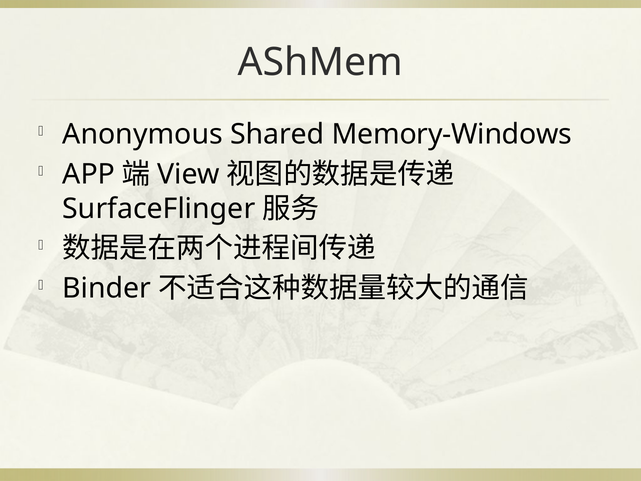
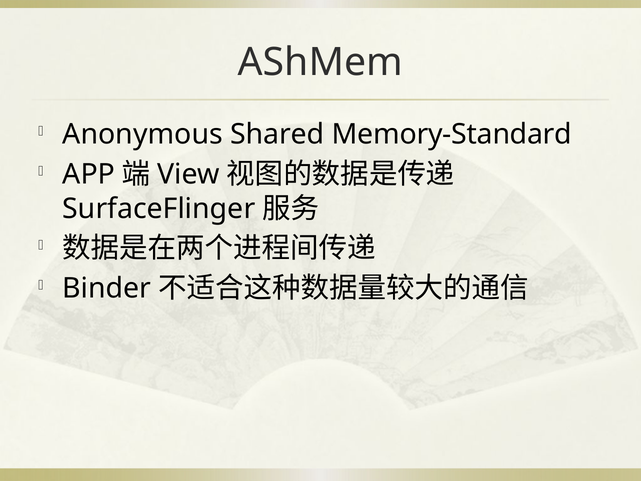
Memory-Windows: Memory-Windows -> Memory-Standard (452, 134)
